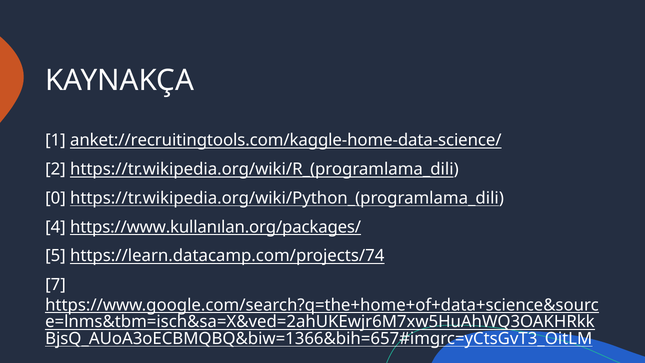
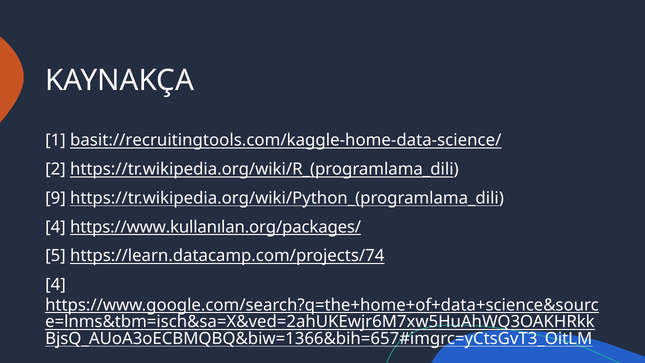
anket://recruitingtools.com/kaggle-home-data-science/: anket://recruitingtools.com/kaggle-home-data-science/ -> basit://recruitingtools.com/kaggle-home-data-science/ (286, 140)
0: 0 -> 9 (55, 198)
7: 7 -> 4 (55, 285)
